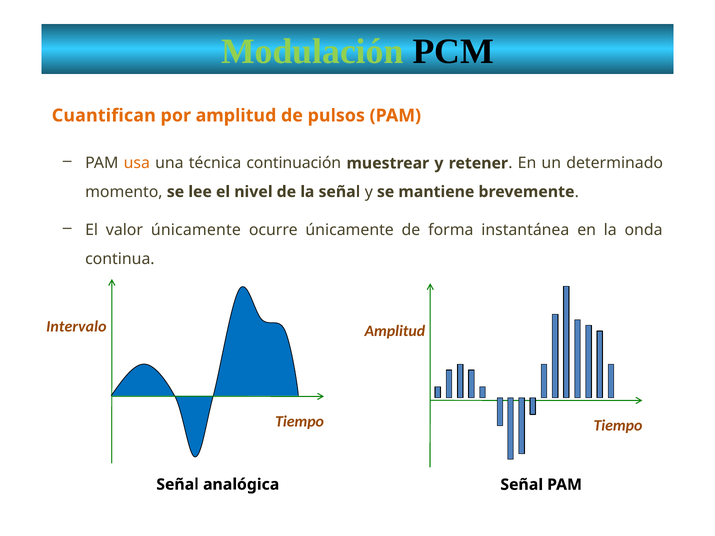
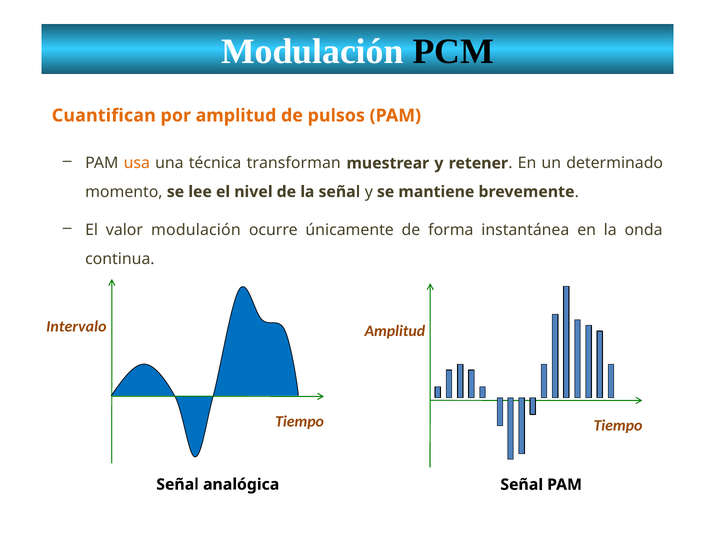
Modulación colour: light green -> white (312, 51)
continuación: continuación -> transforman (294, 163)
valor únicamente: únicamente -> modulación (196, 230)
